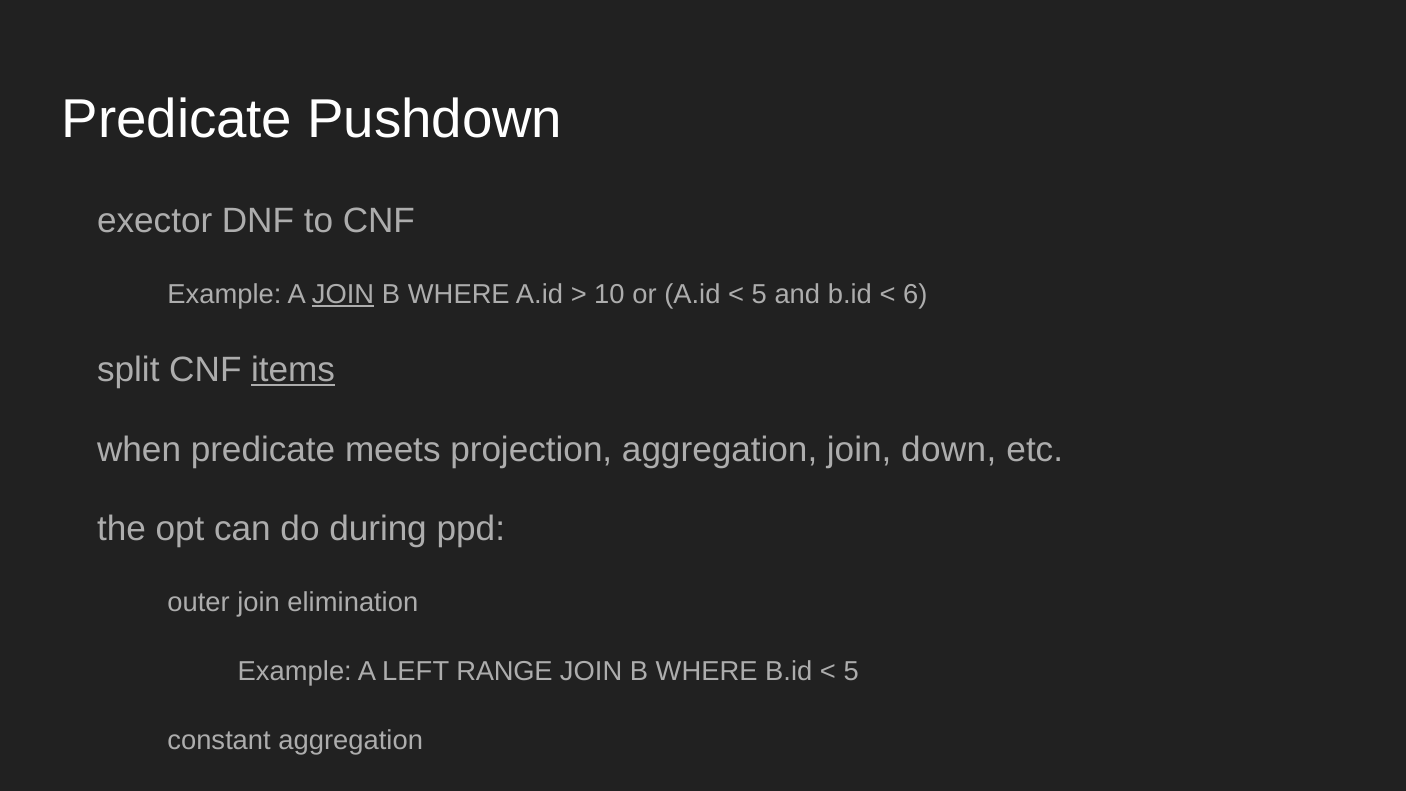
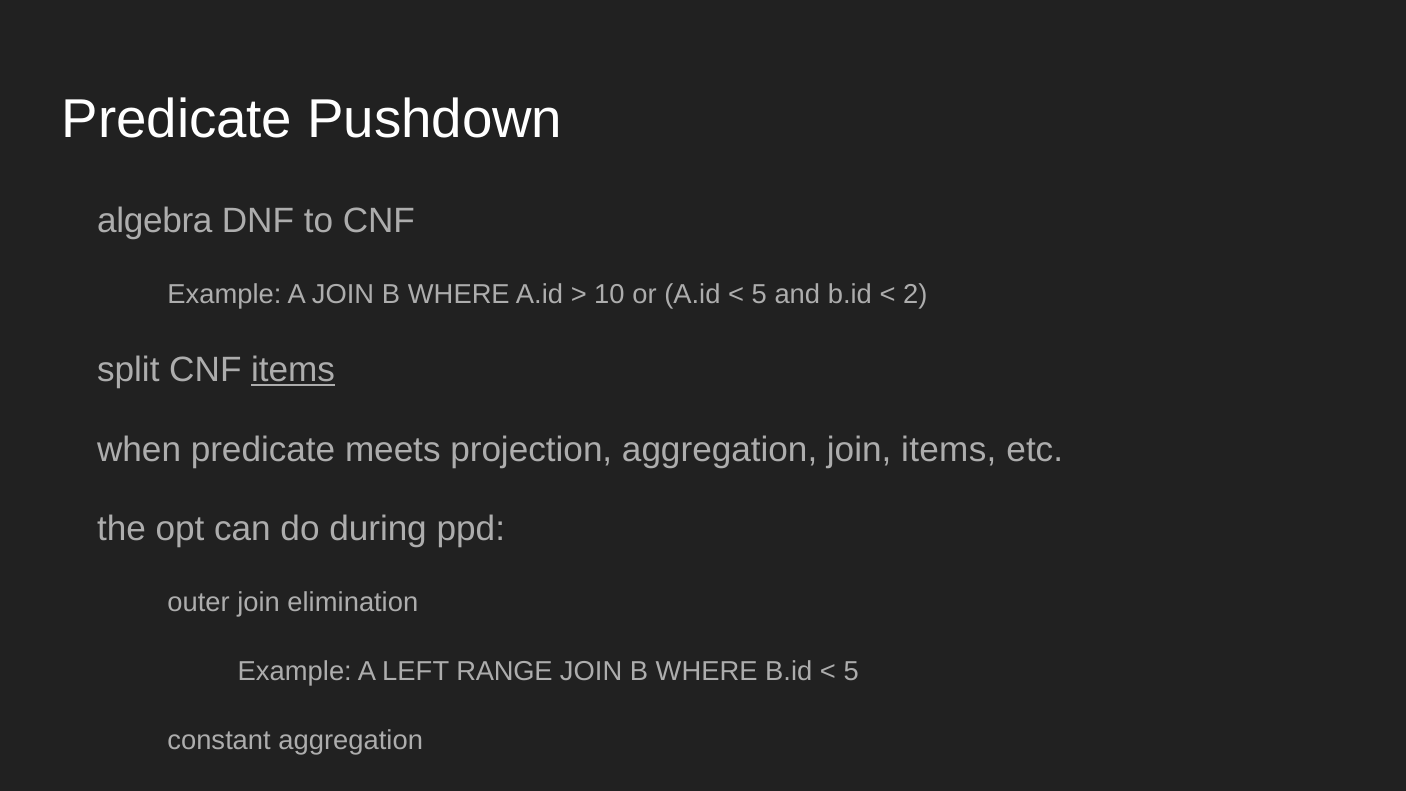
exector: exector -> algebra (155, 221)
JOIN underline: present -> none (343, 294)
6: 6 -> 2 (915, 294)
join down: down -> items (949, 449)
